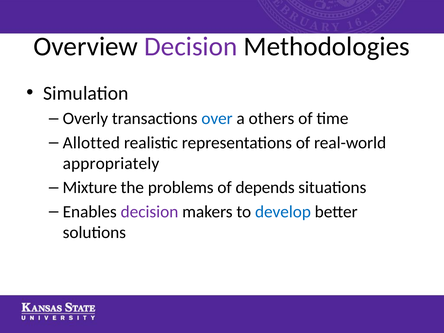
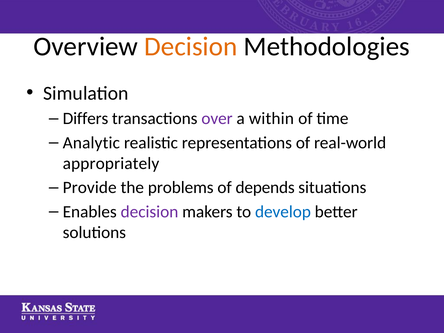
Decision colour: purple -> orange (191, 47)
Overly: Overly -> Differs (85, 119)
over colour: blue -> purple (217, 119)
others: others -> within (271, 119)
Allotted: Allotted -> Analytic (91, 143)
Mixture: Mixture -> Provide (90, 188)
